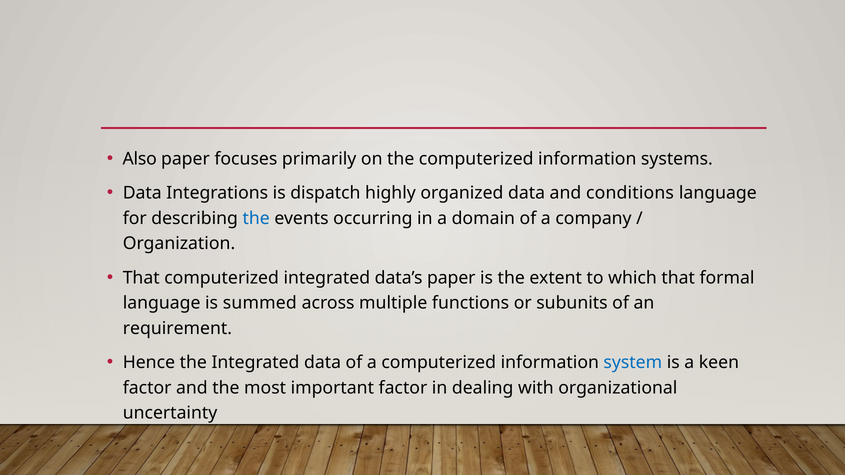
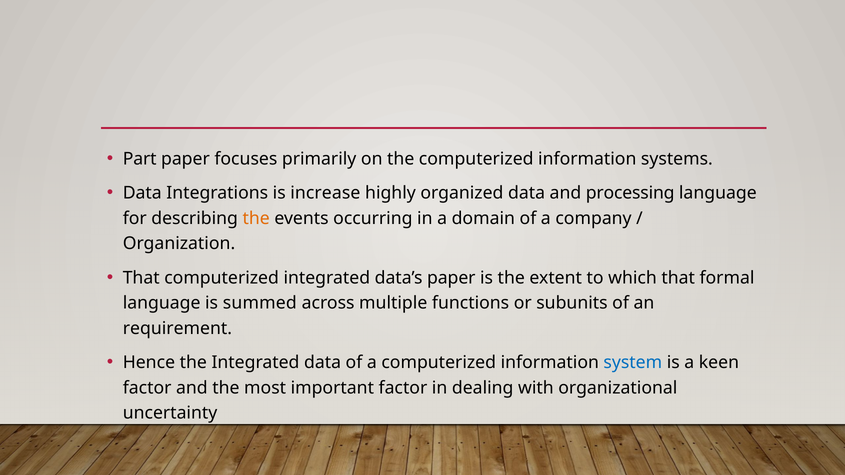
Also: Also -> Part (140, 159)
dispatch: dispatch -> increase (325, 193)
conditions: conditions -> processing (630, 193)
the colour: blue -> orange (256, 218)
